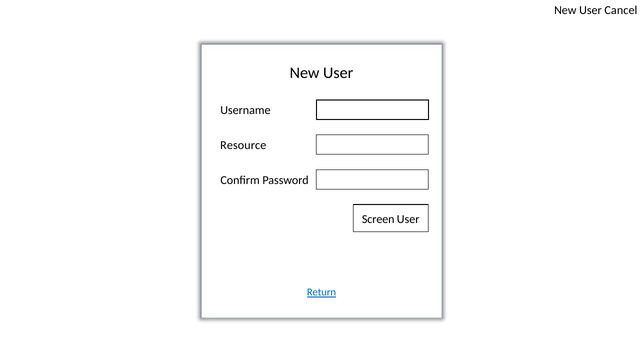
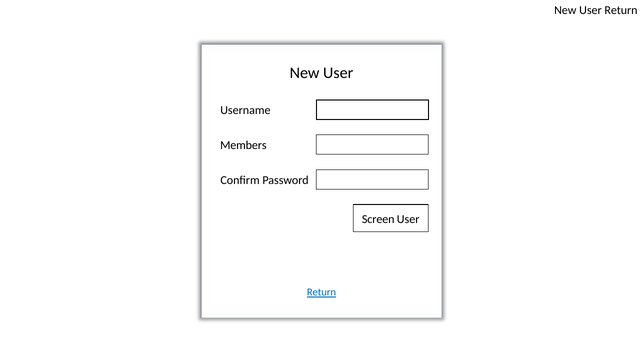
Cancel: Cancel -> Return (621, 10)
Resource: Resource -> Members (243, 145)
